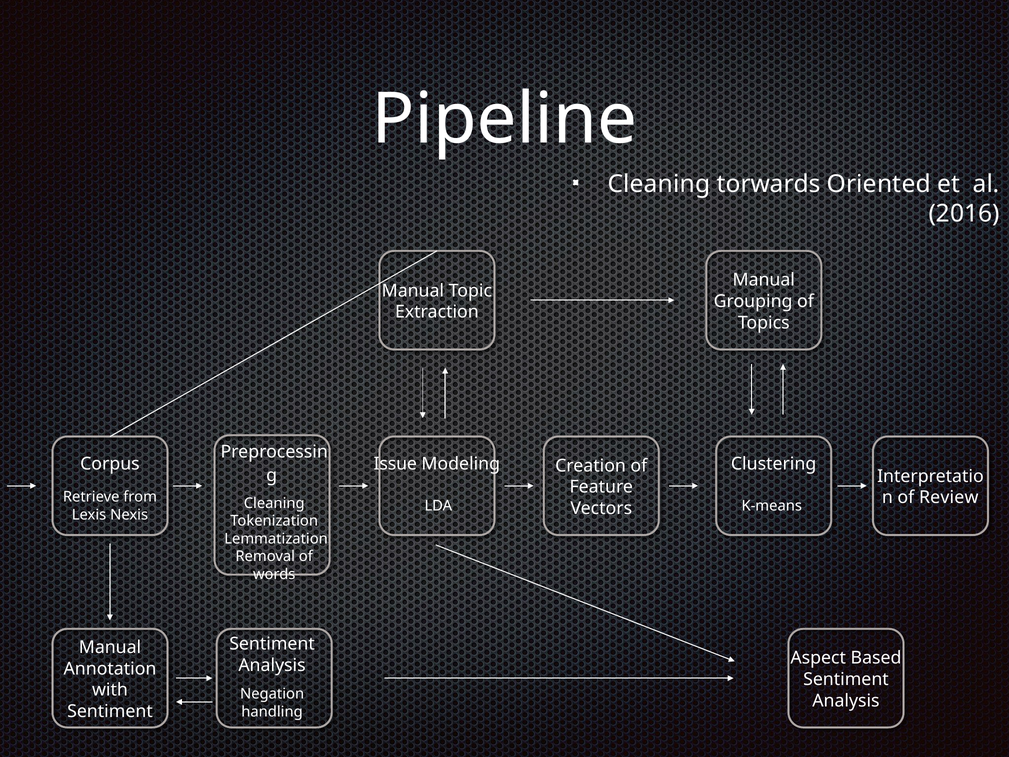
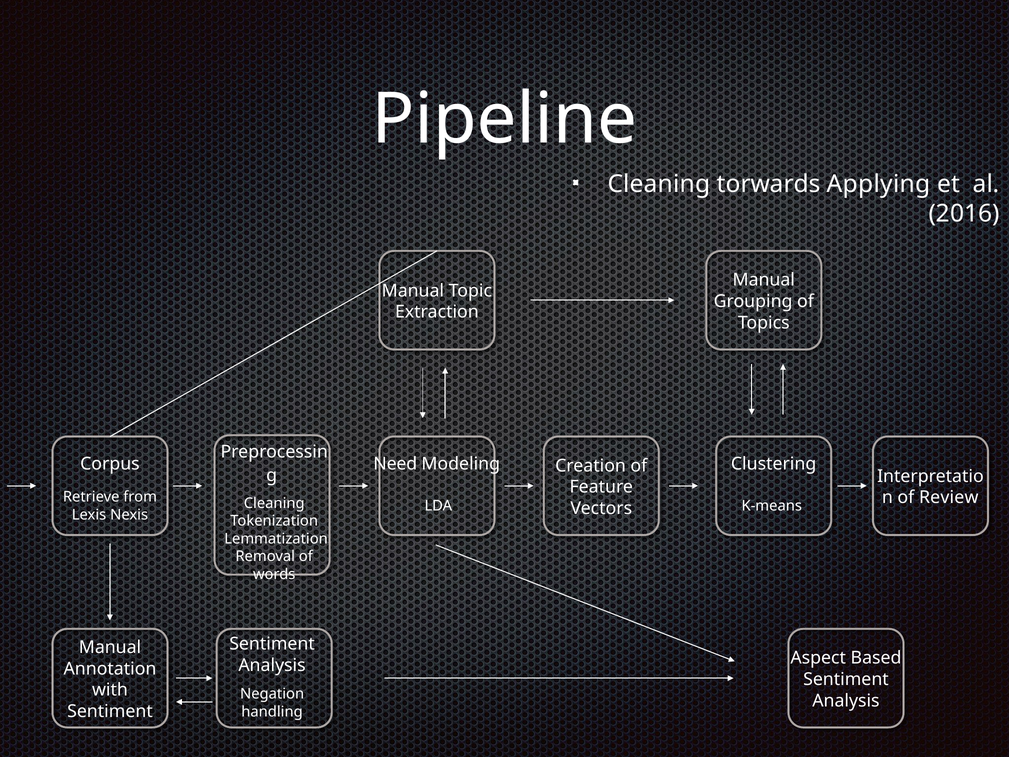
Oriented: Oriented -> Applying (879, 184)
Issue: Issue -> Need (395, 464)
